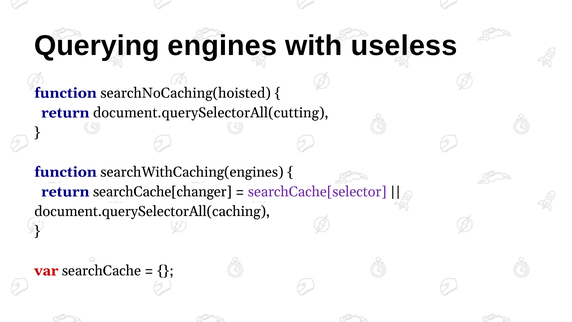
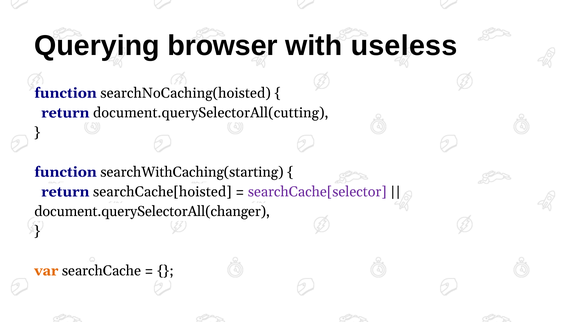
engines: engines -> browser (223, 46)
searchWithCaching(engines: searchWithCaching(engines -> searchWithCaching(starting (192, 172)
searchCache[changer: searchCache[changer -> searchCache[hoisted (162, 192)
document.querySelectorAll(caching: document.querySelectorAll(caching -> document.querySelectorAll(changer (152, 211)
var colour: red -> orange (46, 270)
